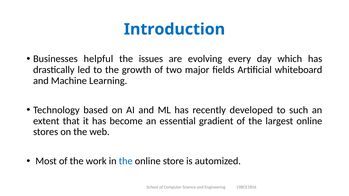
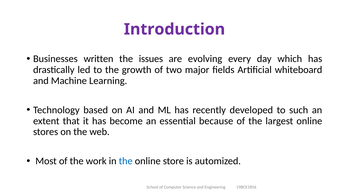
Introduction colour: blue -> purple (174, 29)
helpful: helpful -> written (99, 59)
gradient: gradient -> because (216, 121)
